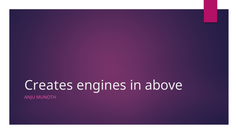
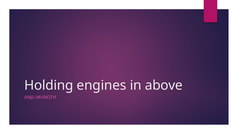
Creates: Creates -> Holding (49, 85)
